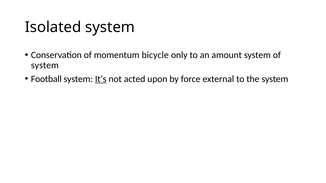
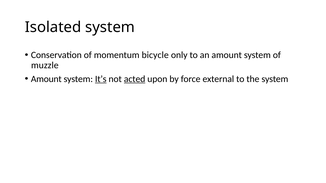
system: system -> muzzle (45, 65)
Football: Football -> Amount (46, 79)
acted underline: none -> present (135, 79)
